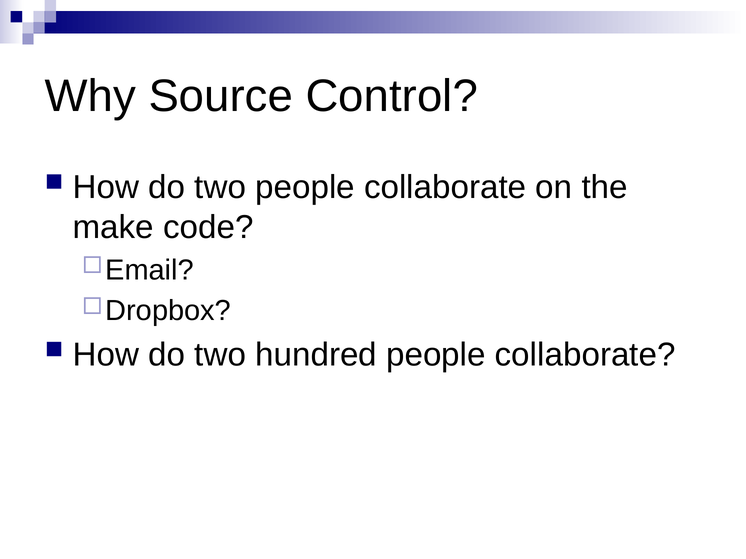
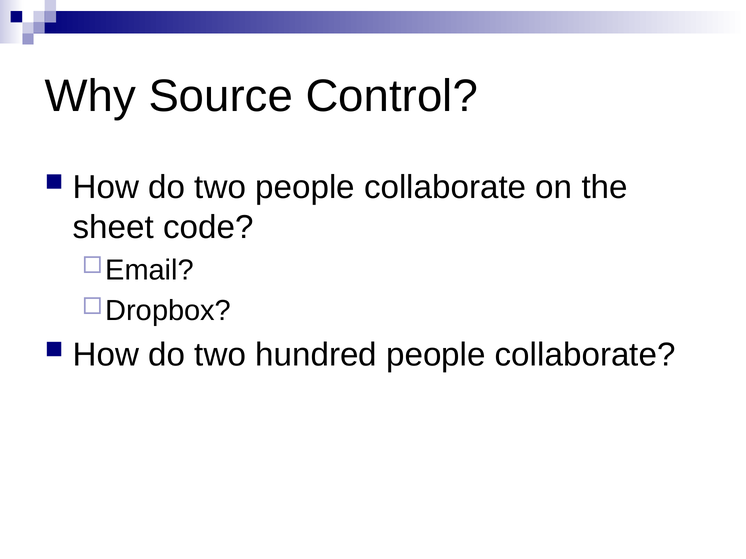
make: make -> sheet (113, 227)
